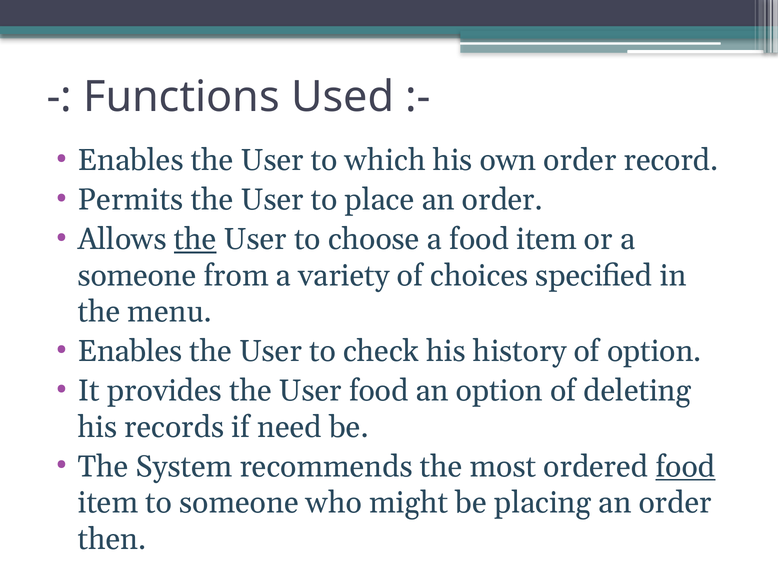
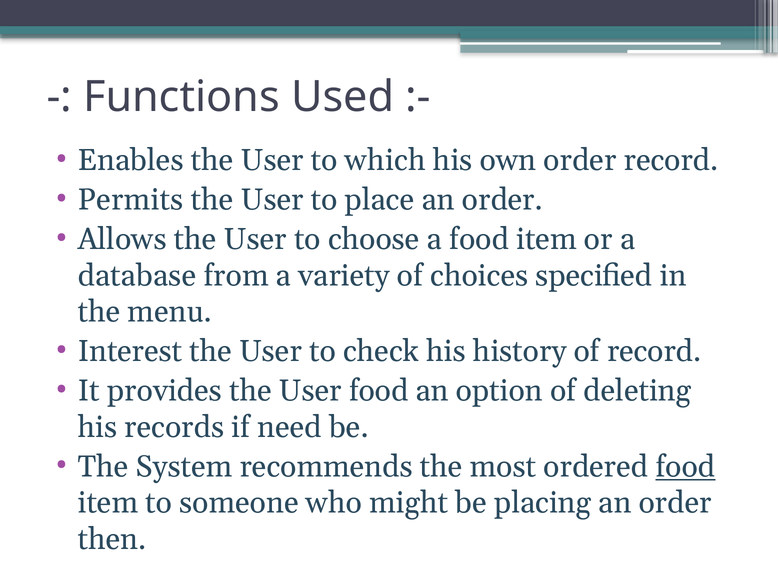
the underline: present -> none (195, 239)
someone: someone -> database (137, 275)
Enables: Enables -> Interest (130, 351)
of option: option -> record (654, 351)
